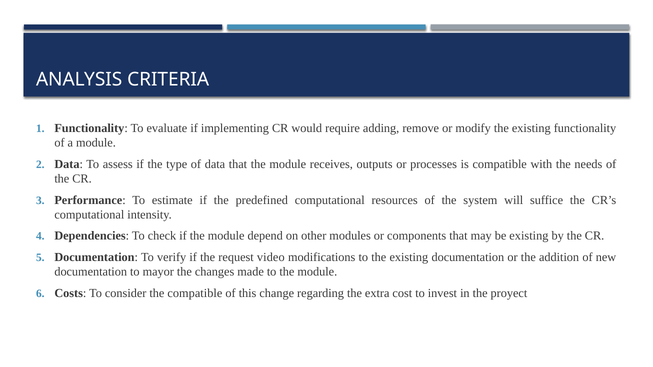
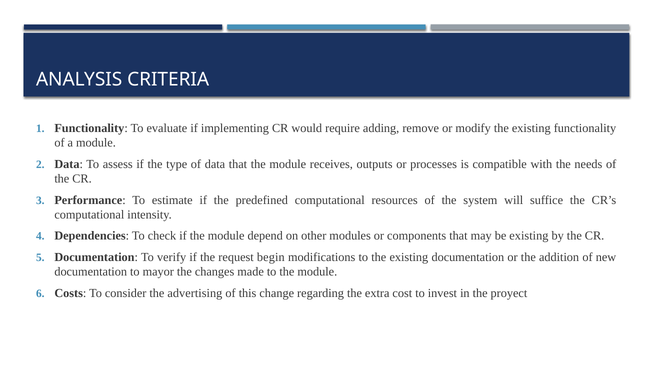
video: video -> begin (271, 257)
the compatible: compatible -> advertising (195, 293)
